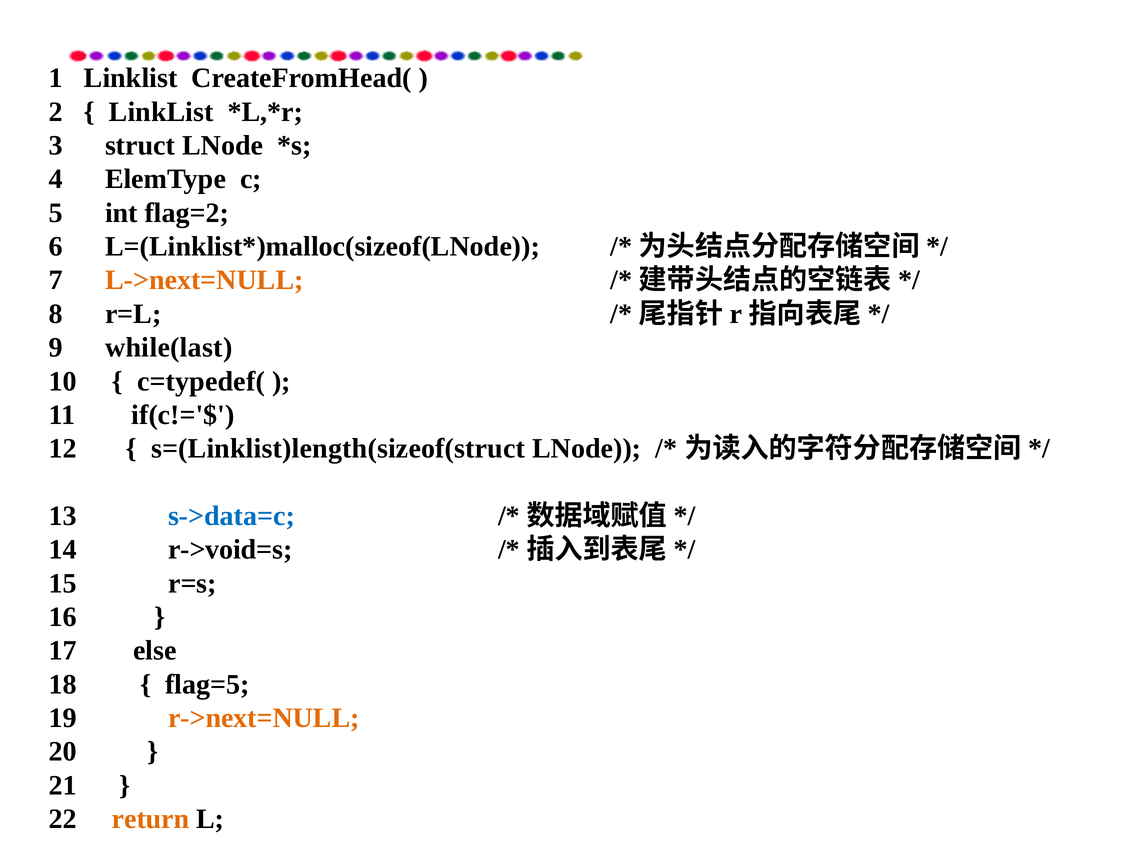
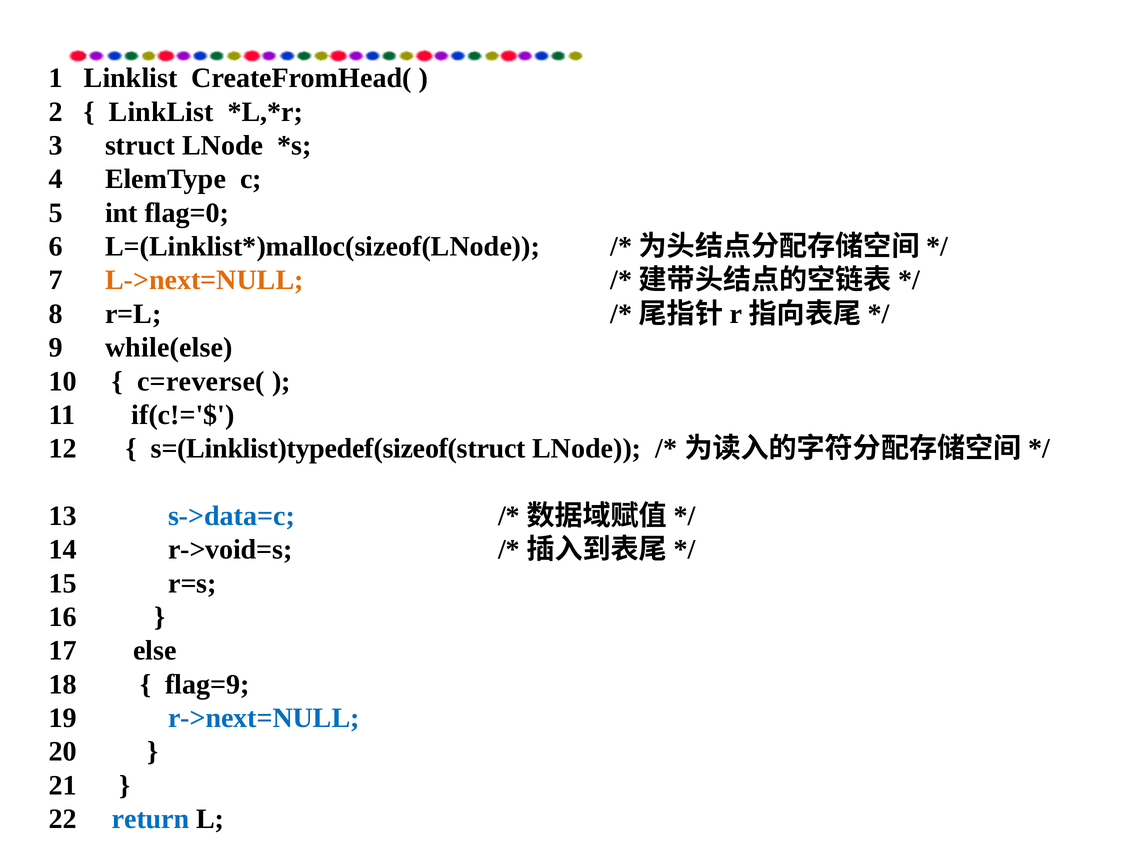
flag=2: flag=2 -> flag=0 (187, 213)
while(last: while(last -> while(else (169, 348)
c=typedef(: c=typedef( -> c=reverse( (201, 381)
s=(Linklist)length(sizeof(struct: s=(Linklist)length(sizeof(struct -> s=(Linklist)typedef(sizeof(struct (338, 449)
flag=5: flag=5 -> flag=9 (207, 685)
r->next=NULL colour: orange -> blue (264, 718)
return colour: orange -> blue (151, 819)
